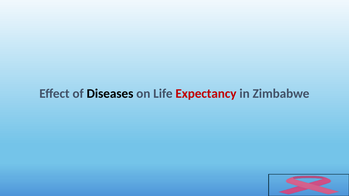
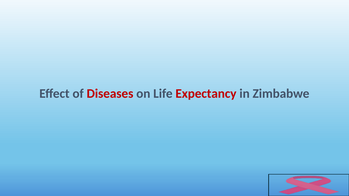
Diseases colour: black -> red (110, 94)
